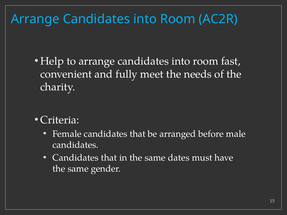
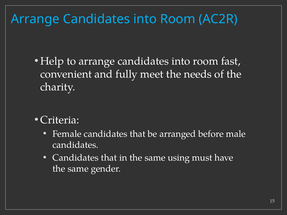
dates: dates -> using (179, 158)
